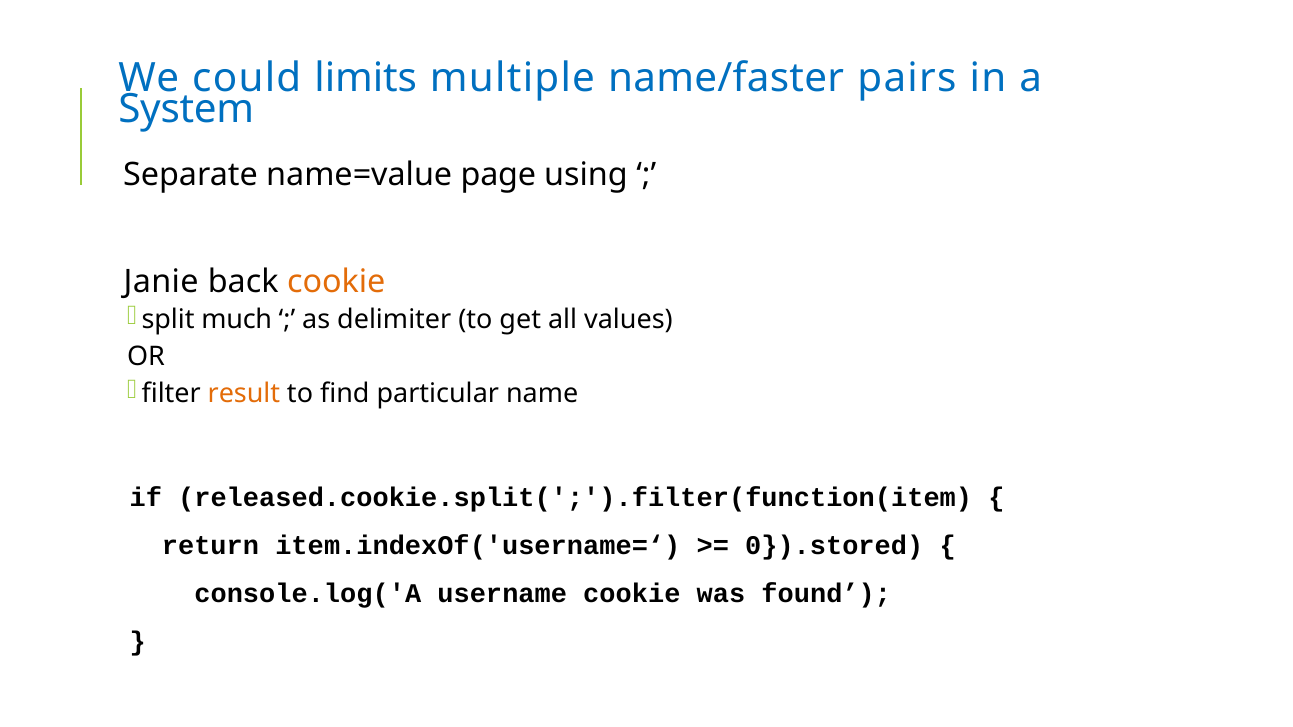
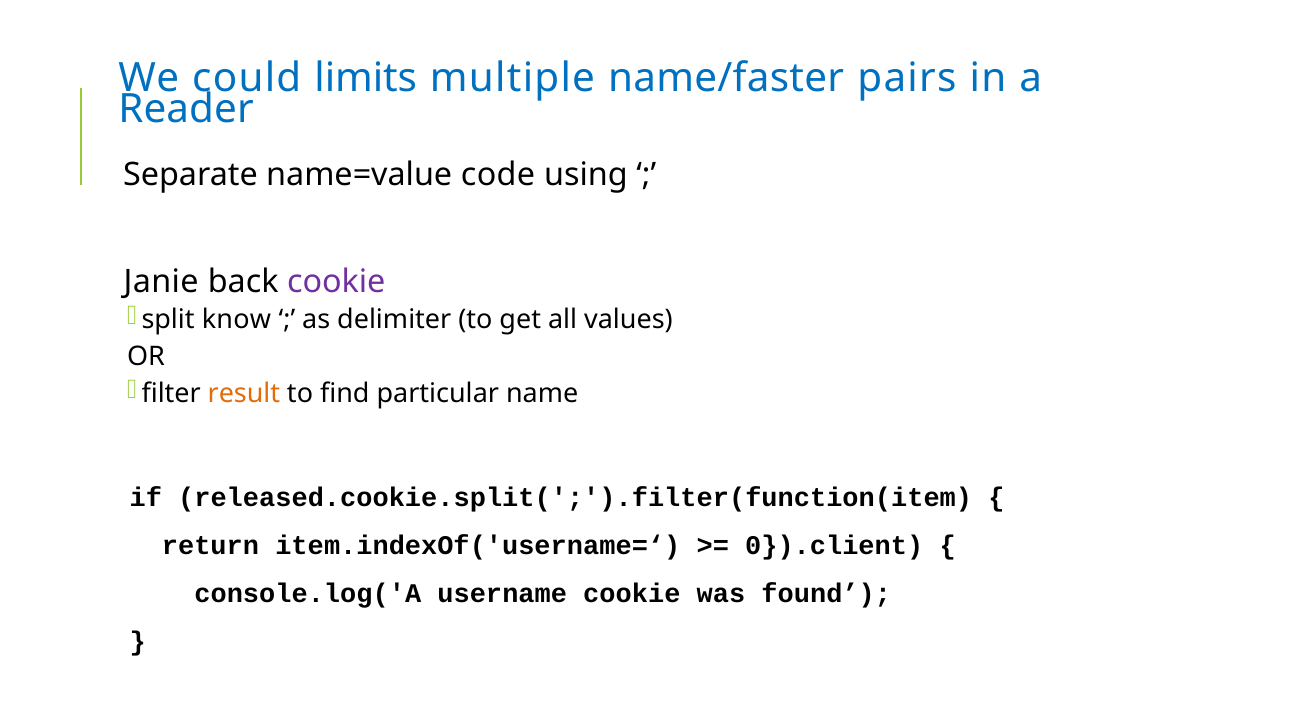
System: System -> Reader (186, 109)
page: page -> code (498, 174)
cookie colour: orange -> purple (336, 282)
much: much -> know (236, 319)
0}).stored: 0}).stored -> 0}).client (834, 546)
